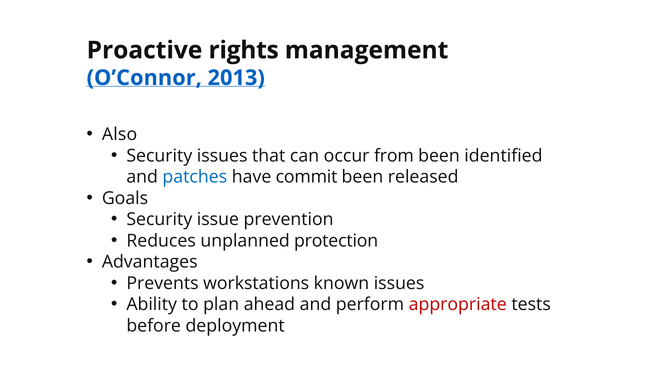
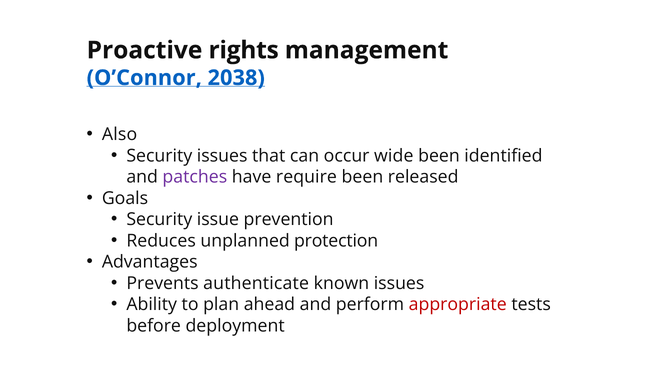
2013: 2013 -> 2038 (236, 78)
from: from -> wide (394, 156)
patches colour: blue -> purple (195, 177)
commit: commit -> require (306, 177)
workstations: workstations -> authenticate (256, 283)
